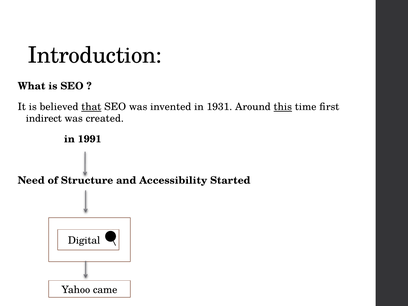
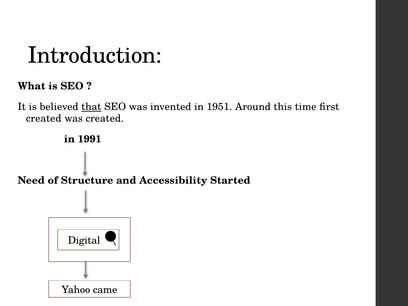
1931: 1931 -> 1951 (219, 107)
this underline: present -> none (283, 107)
indirect: indirect -> created (44, 119)
